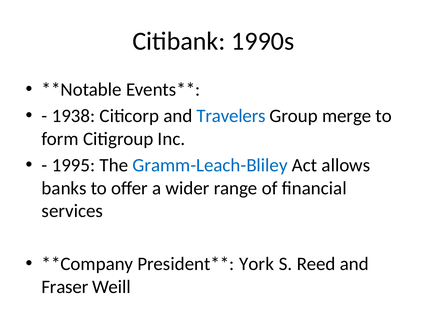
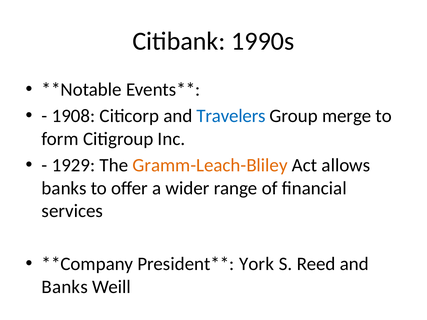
1938: 1938 -> 1908 (74, 116)
1995: 1995 -> 1929 (74, 166)
Gramm-Leach-Bliley colour: blue -> orange (210, 166)
Fraser: Fraser -> Banks (65, 287)
